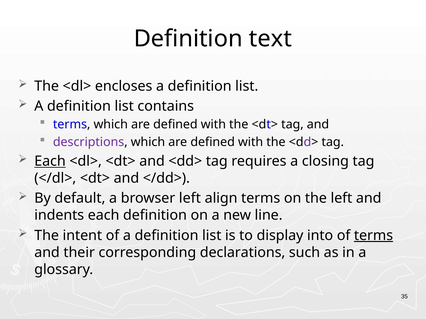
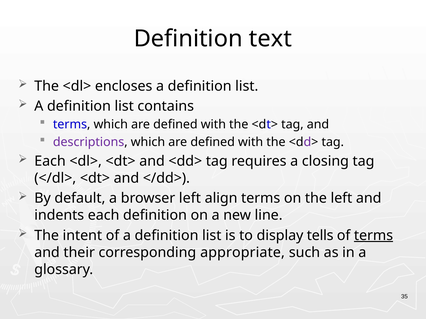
Each underline: present -> none (50, 161)
into: into -> tells (320, 236)
declarations: declarations -> appropriate (242, 253)
